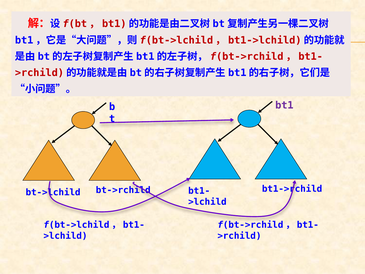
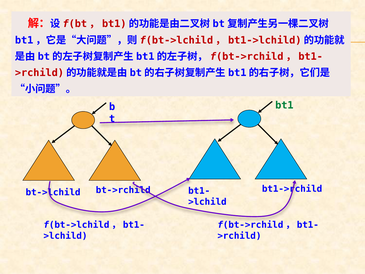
bt1 colour: purple -> green (284, 105)
